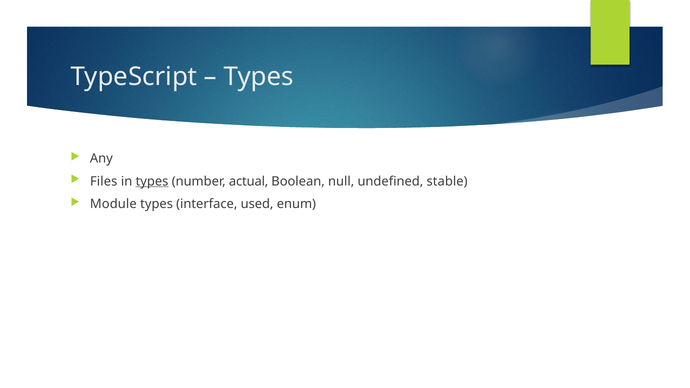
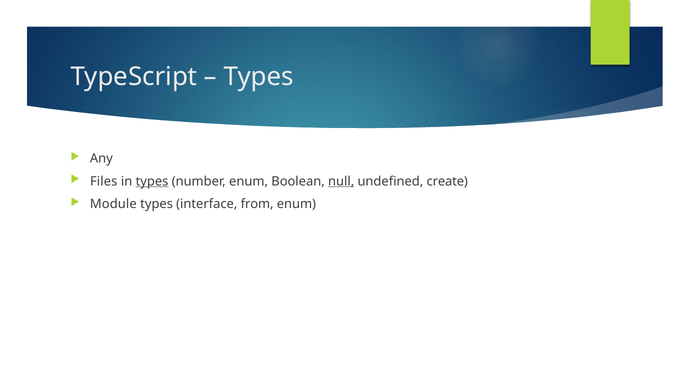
number actual: actual -> enum (249, 181)
null underline: none -> present (341, 181)
stable: stable -> create (447, 181)
used: used -> from (257, 204)
